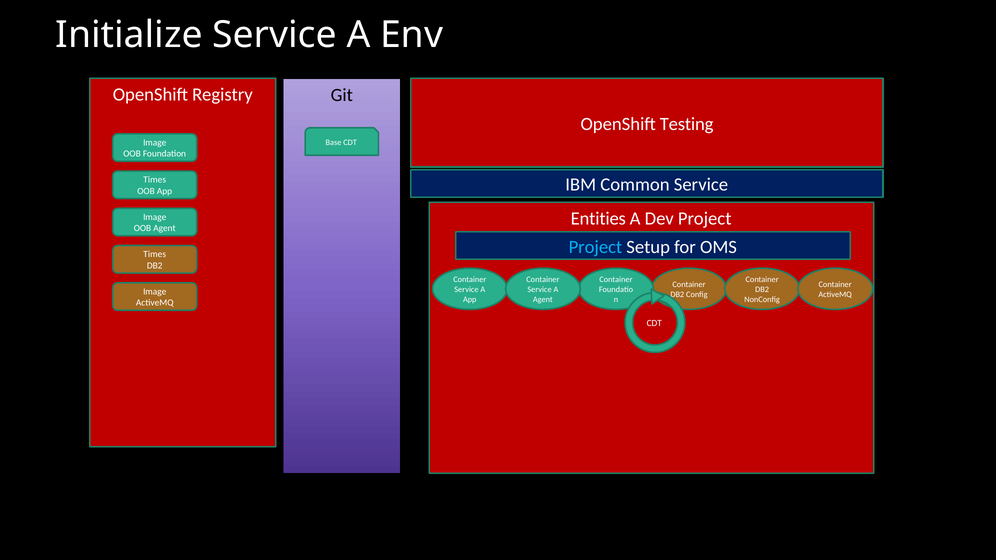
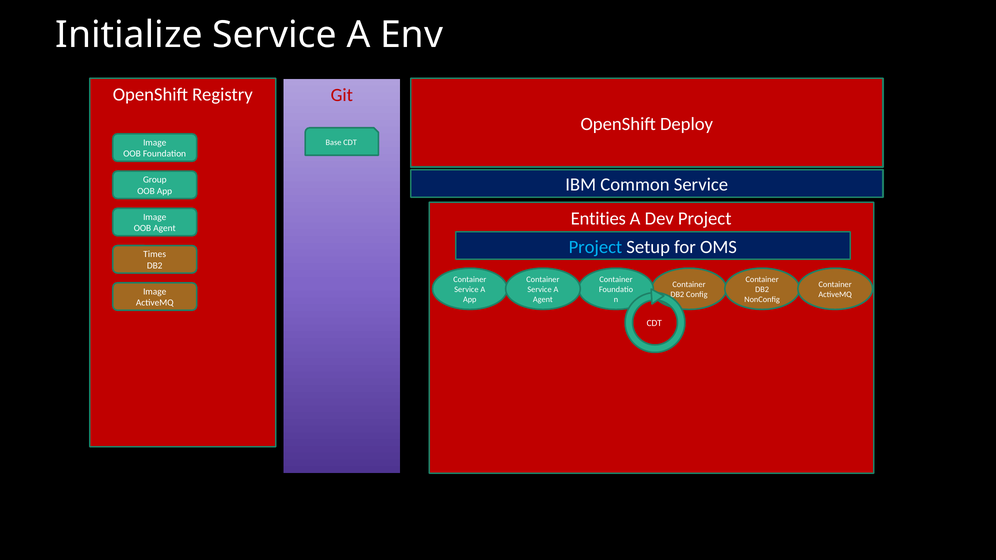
Git colour: black -> red (342, 95)
Testing: Testing -> Deploy (687, 124)
Times: Times -> Group (155, 180)
